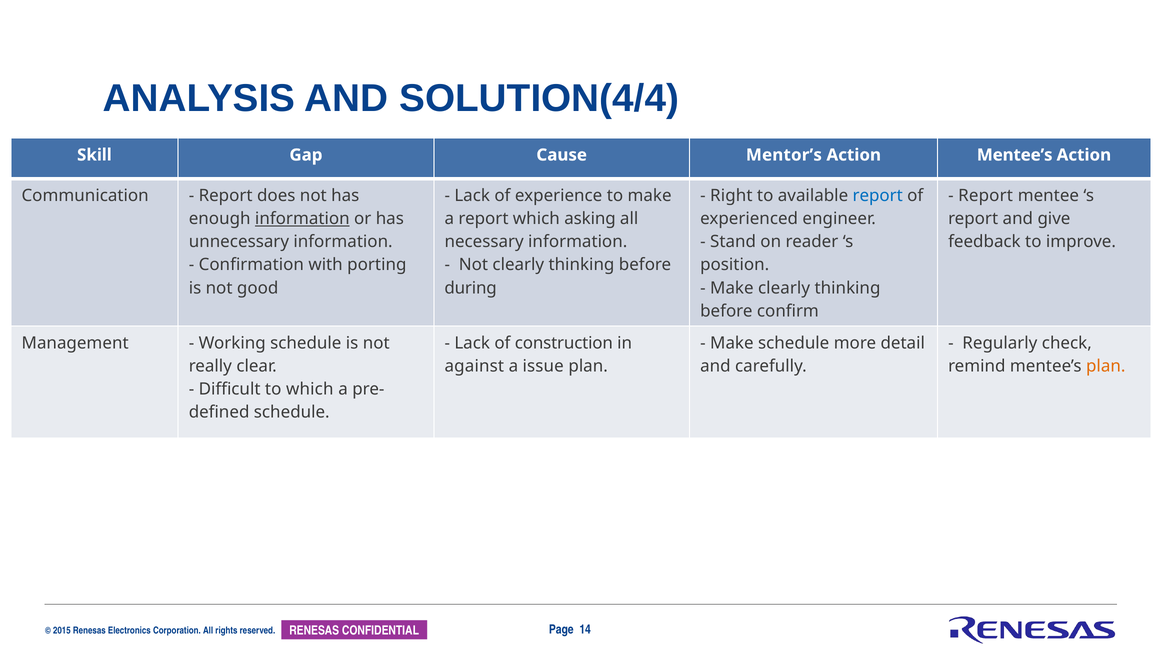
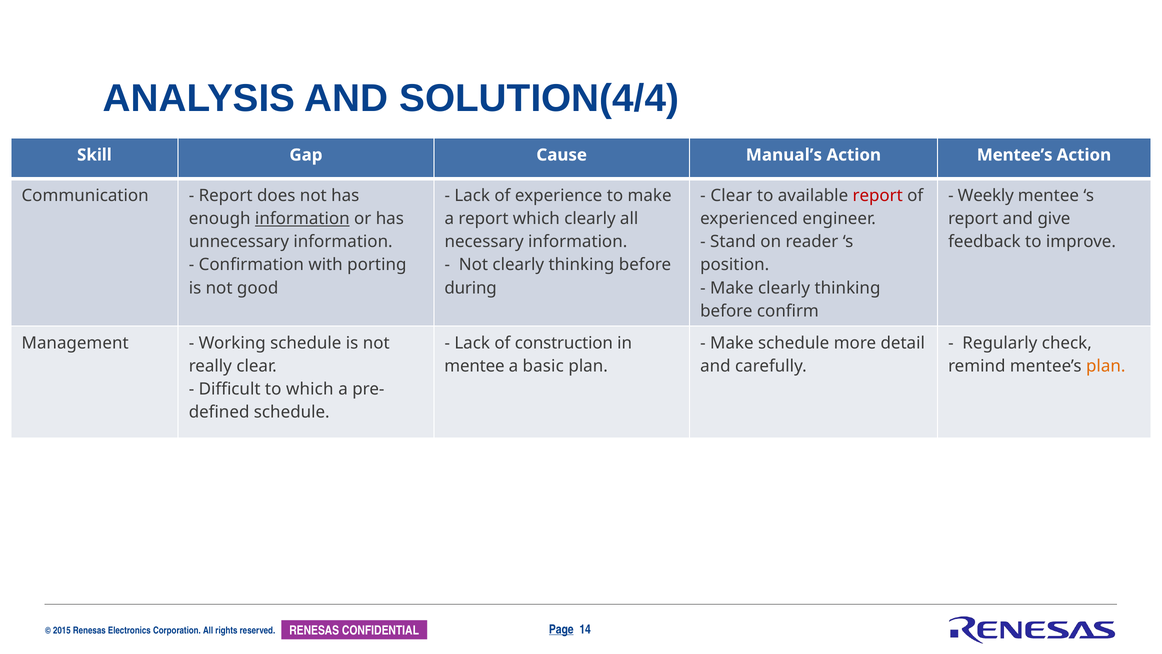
Mentor’s: Mentor’s -> Manual’s (784, 155)
Right: Right -> Clear (731, 195)
report colour: blue -> red (878, 195)
Report: Report -> Weekly (986, 195)
which asking: asking -> clearly (590, 219)
against: against -> mentee (474, 366)
issue: issue -> basic (543, 366)
Page underline: none -> present (561, 629)
